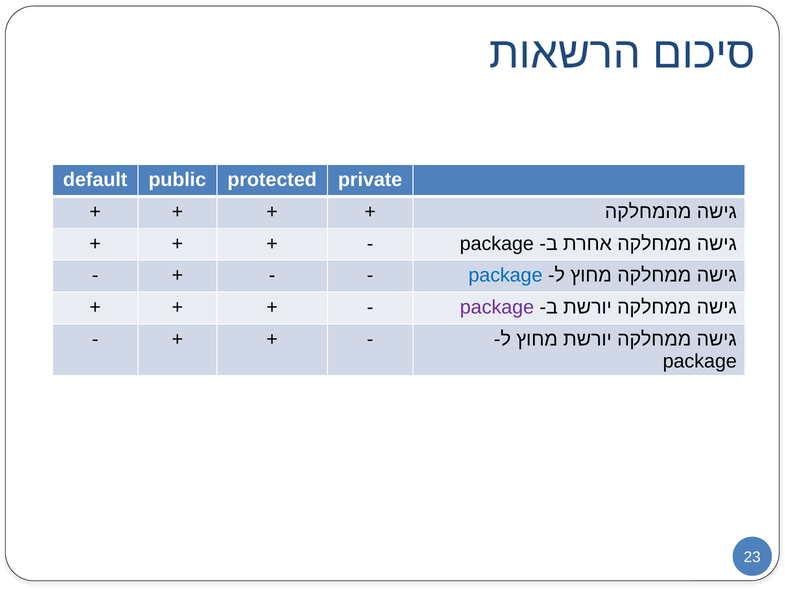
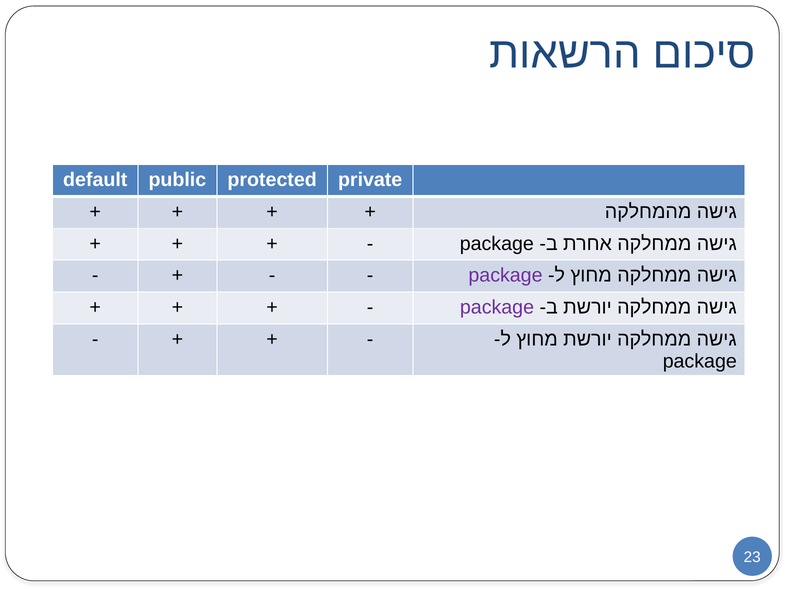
package colour: blue -> purple (506, 275)
